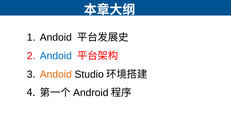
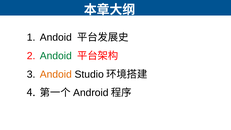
Andoid colour: blue -> green (56, 56)
